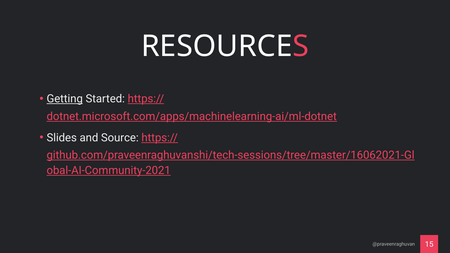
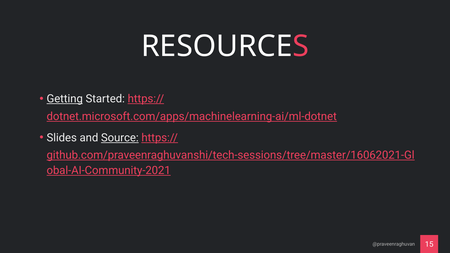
Source underline: none -> present (120, 138)
